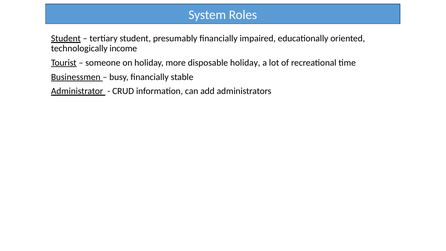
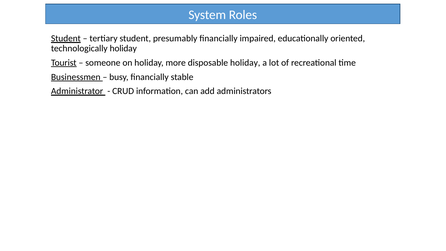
technologically income: income -> holiday (123, 48)
